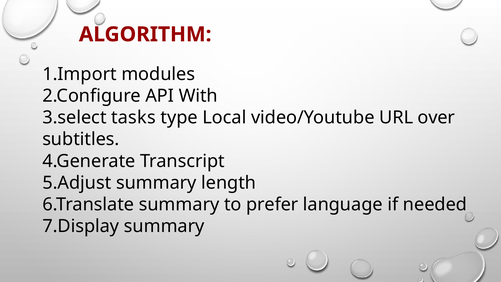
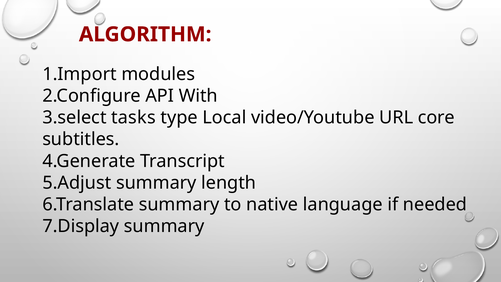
over: over -> core (436, 118)
prefer: prefer -> native (272, 204)
